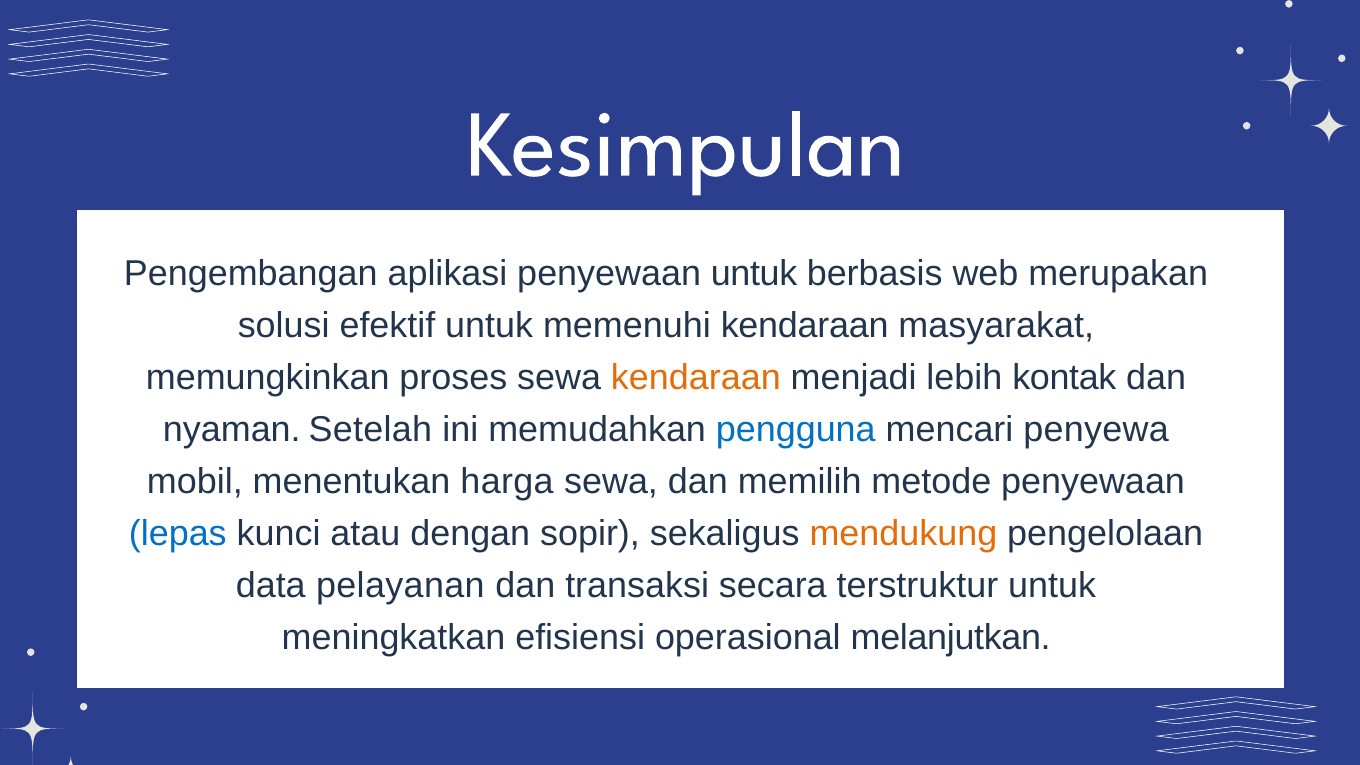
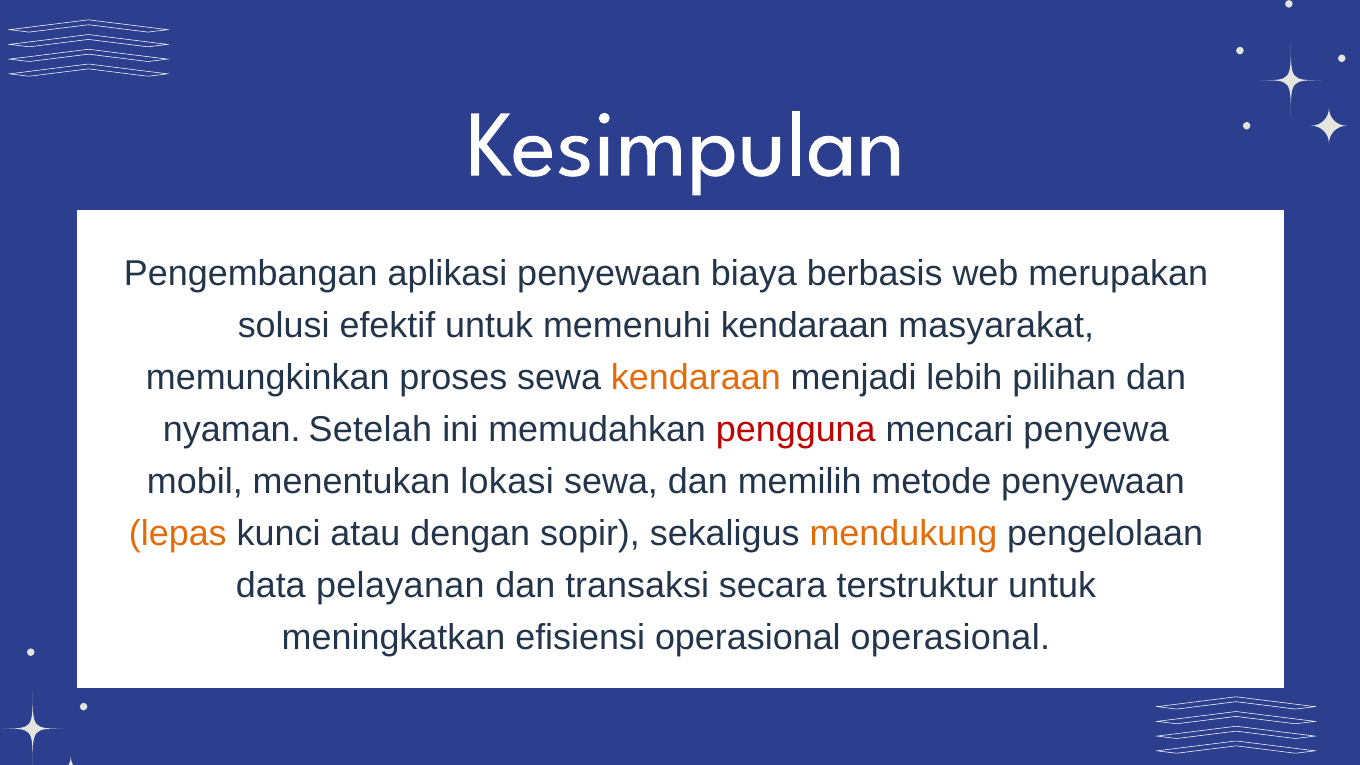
penyewaan untuk: untuk -> biaya (754, 274)
kontak: kontak -> pilihan (1064, 378)
pengguna colour: blue -> red (796, 430)
harga: harga -> lokasi (507, 482)
lepas colour: blue -> orange (178, 534)
operasional melanjutkan: melanjutkan -> operasional (950, 638)
